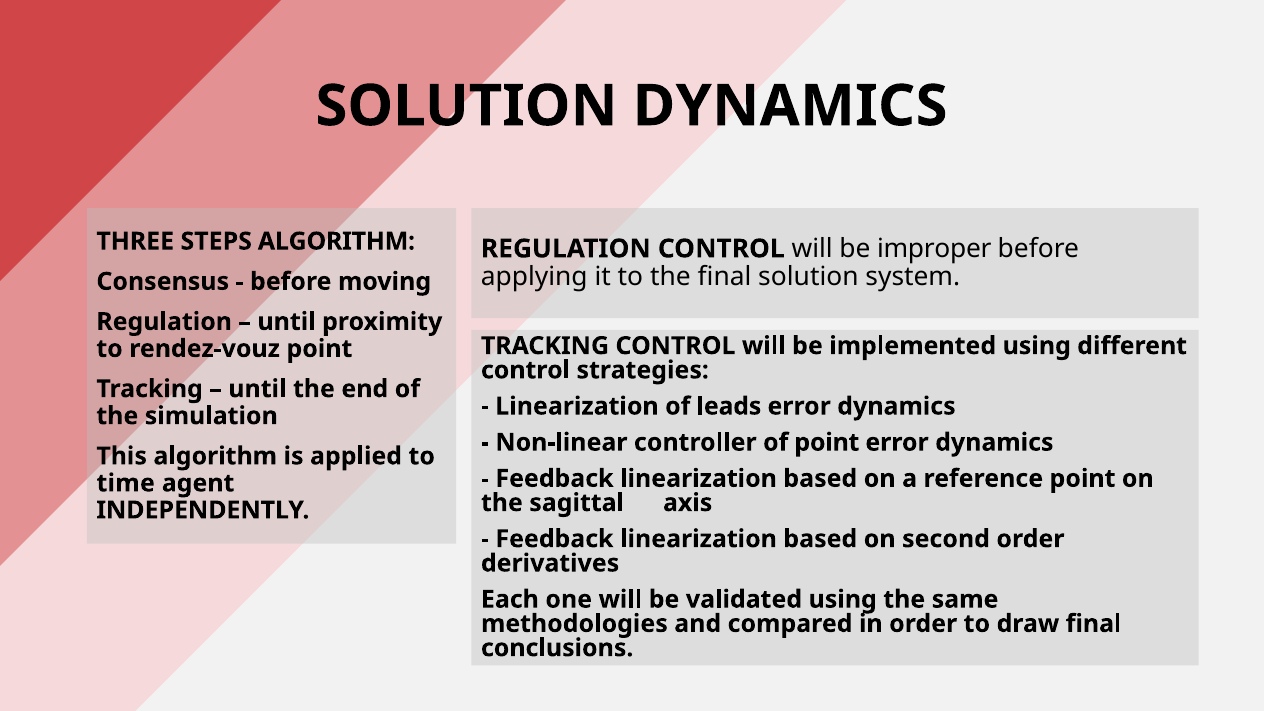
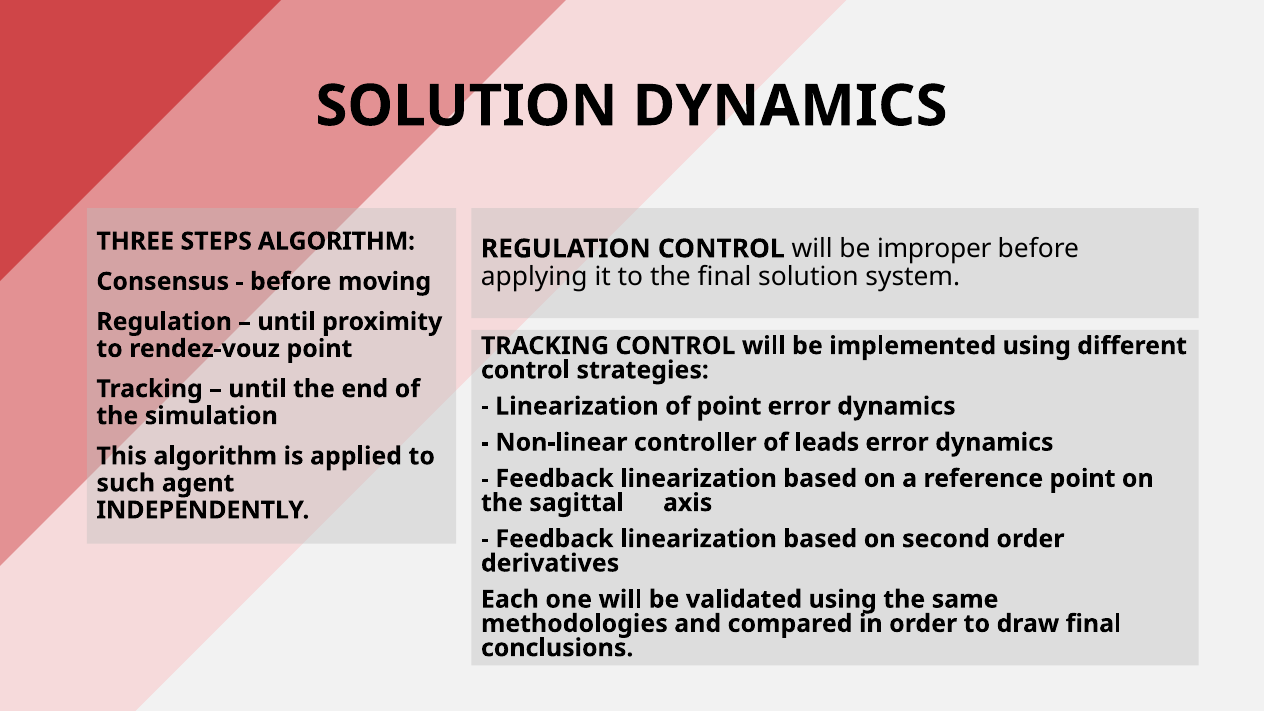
of leads: leads -> point (729, 406)
of point: point -> leads (827, 442)
time: time -> such (126, 483)
